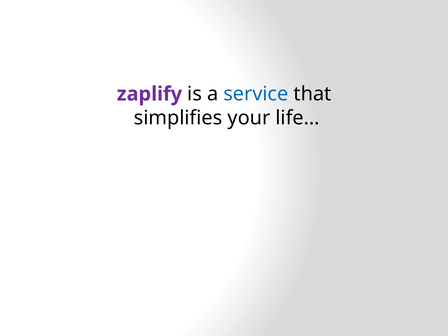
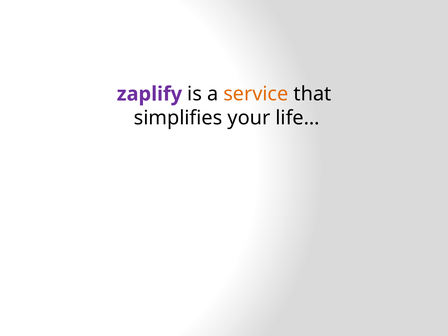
service colour: blue -> orange (256, 94)
